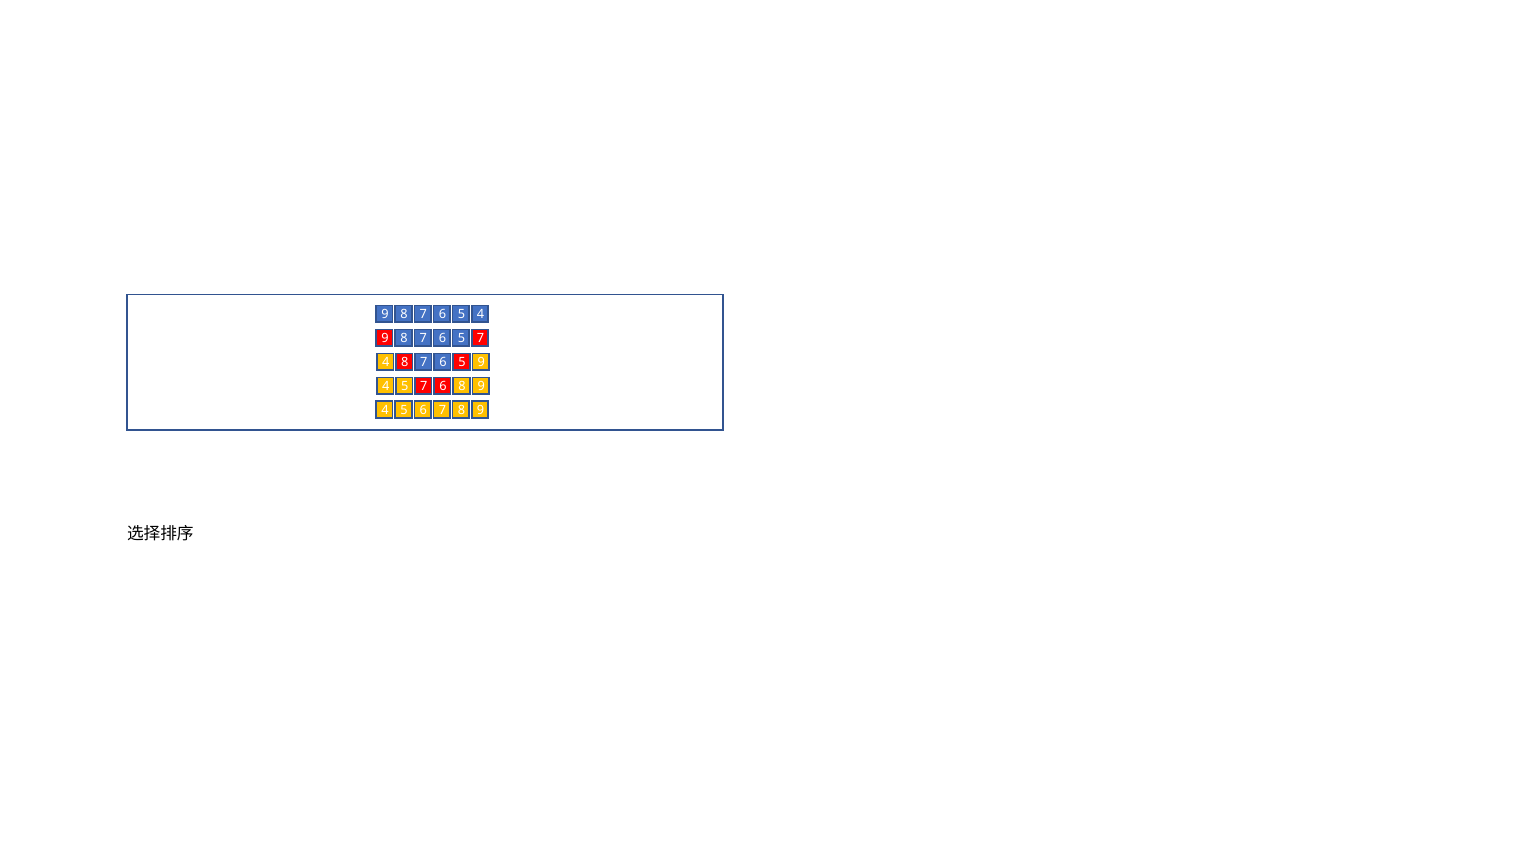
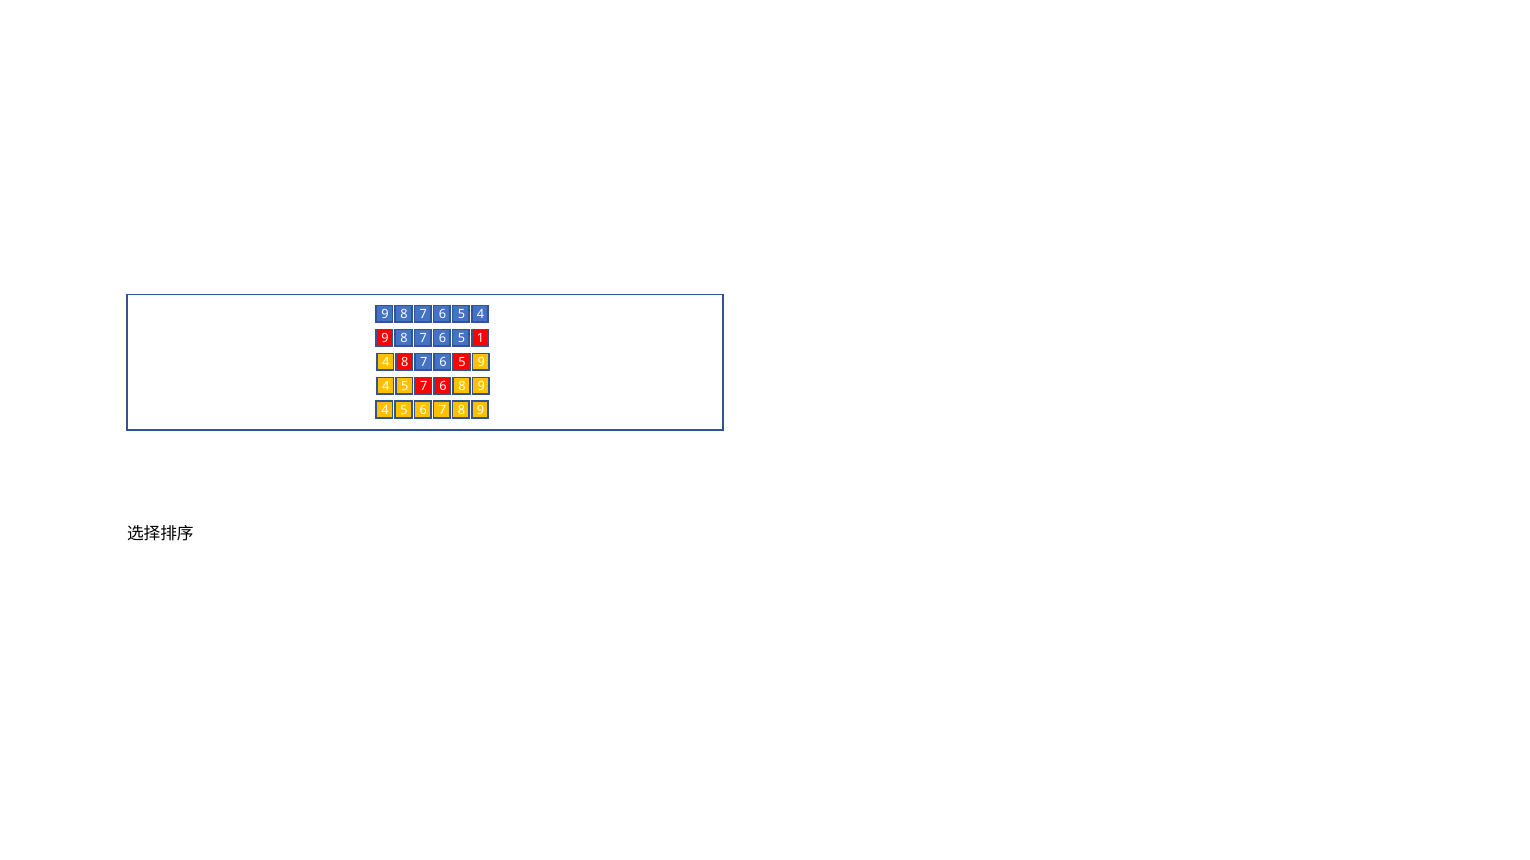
6 5 7: 7 -> 1 (481, 339)
